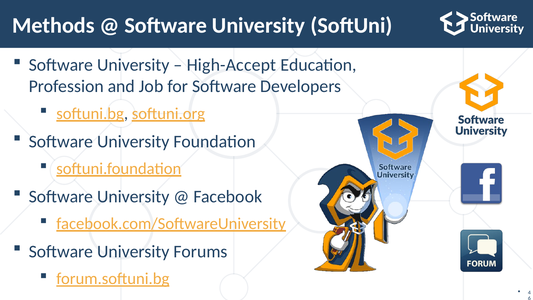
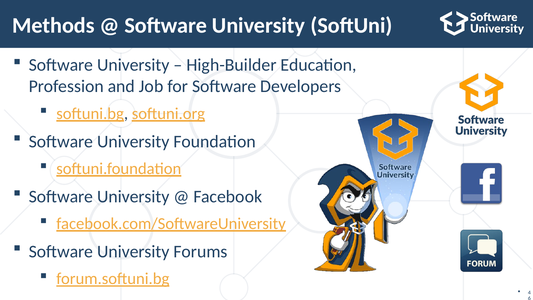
High-Accept: High-Accept -> High-Builder (232, 65)
